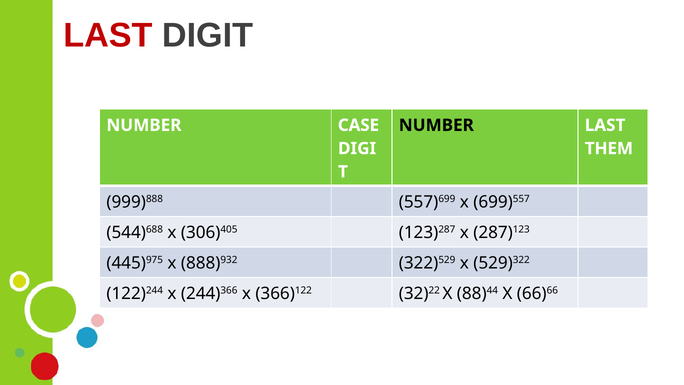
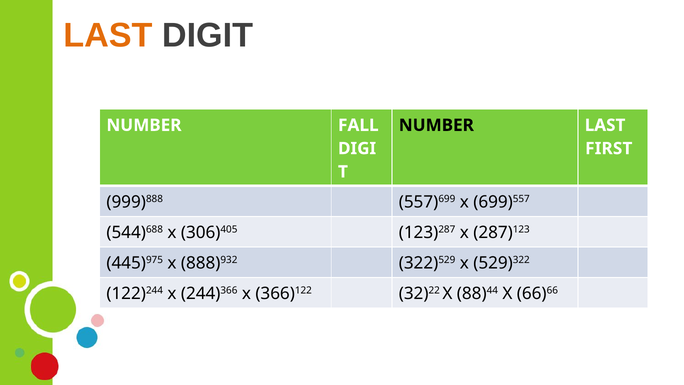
LAST colour: red -> orange (108, 35)
CASE: CASE -> FALL (358, 125)
THEM: THEM -> FIRST (609, 148)
